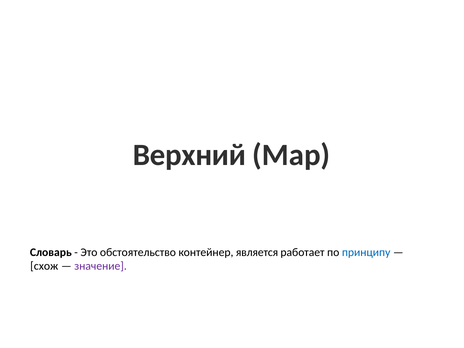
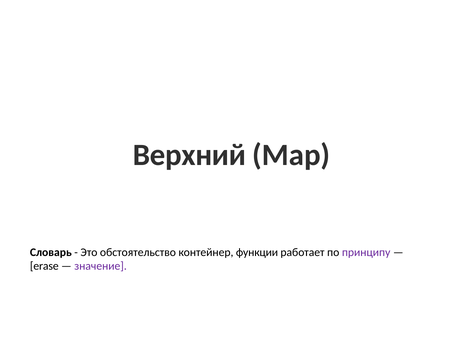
является: является -> функции (257, 252)
принципу colour: blue -> purple (366, 252)
схож: схож -> erase (44, 266)
